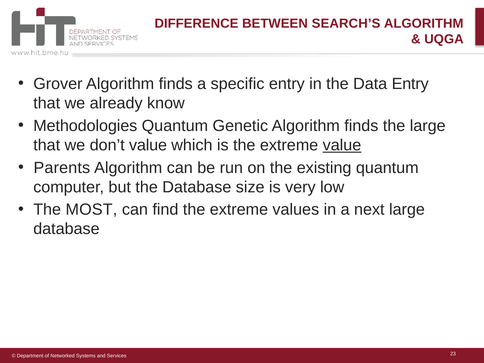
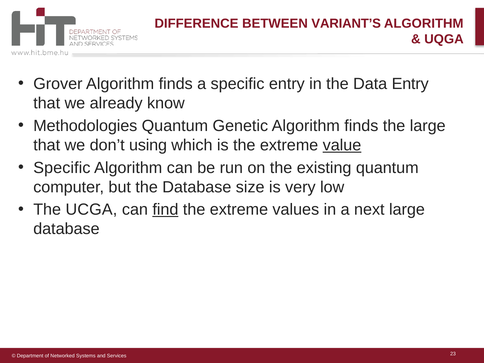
SEARCH’S: SEARCH’S -> VARIANT’S (346, 23)
don’t value: value -> using (148, 145)
Parents: Parents -> Specific (62, 168)
MOST: MOST -> UCGA (91, 210)
find underline: none -> present (165, 210)
